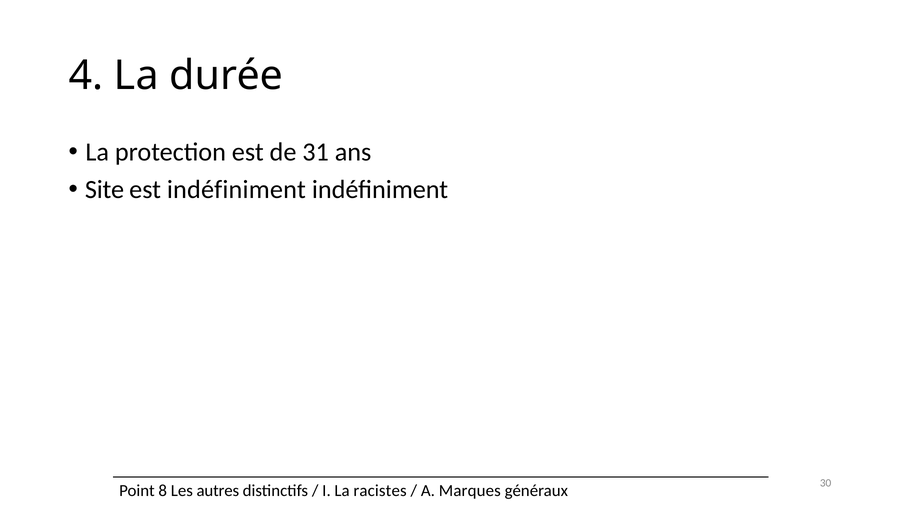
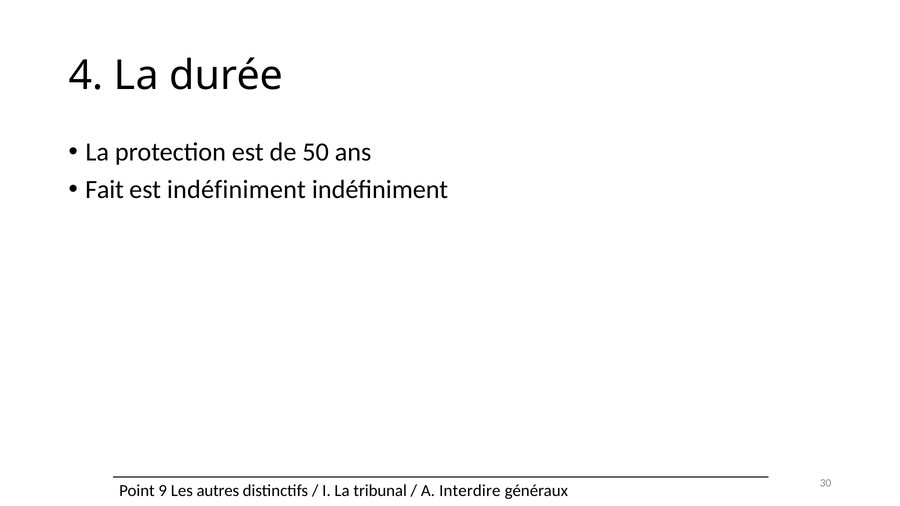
31: 31 -> 50 (316, 152)
Site: Site -> Fait (105, 190)
8: 8 -> 9 (163, 491)
racistes: racistes -> tribunal (380, 491)
Marques: Marques -> Interdire (470, 491)
